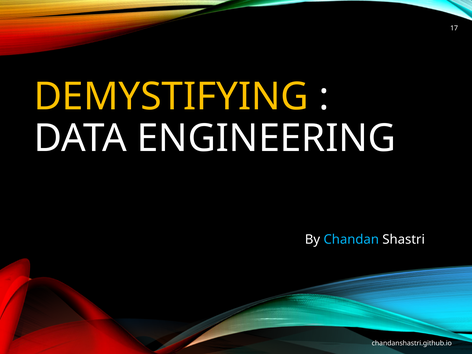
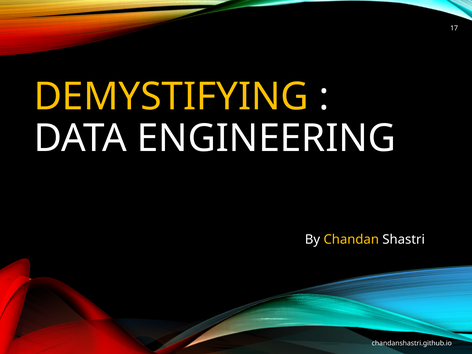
Chandan colour: light blue -> yellow (351, 239)
